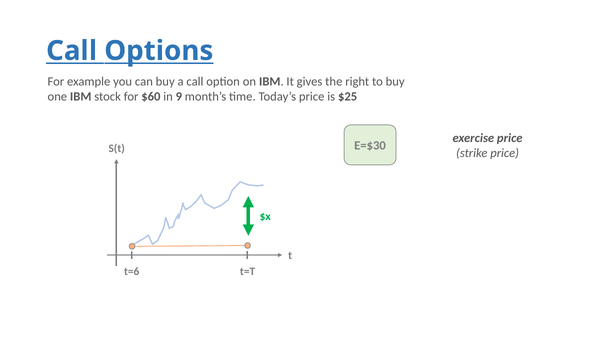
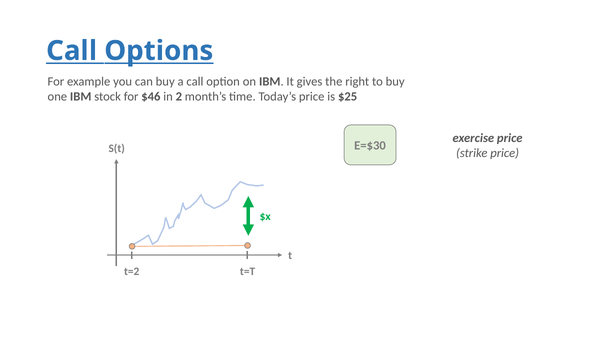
$60: $60 -> $46 (151, 97)
9: 9 -> 2 (179, 97)
t=6: t=6 -> t=2 (132, 272)
